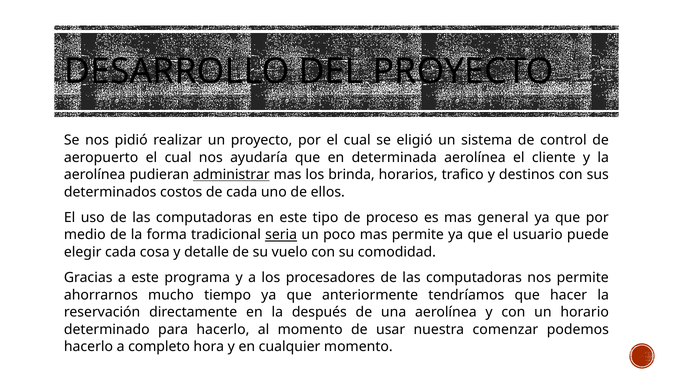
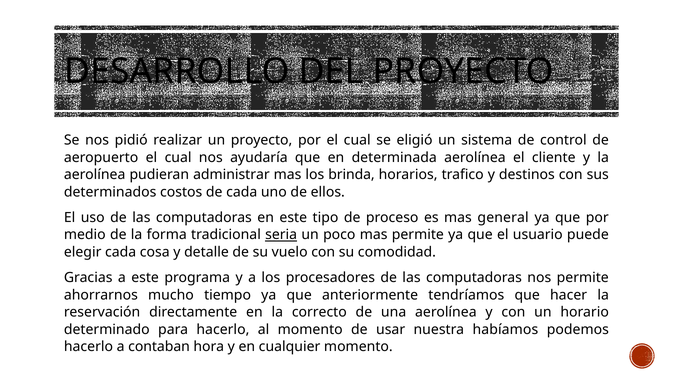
administrar underline: present -> none (231, 175)
después: después -> correcto (319, 313)
comenzar: comenzar -> habíamos (505, 330)
completo: completo -> contaban (159, 347)
